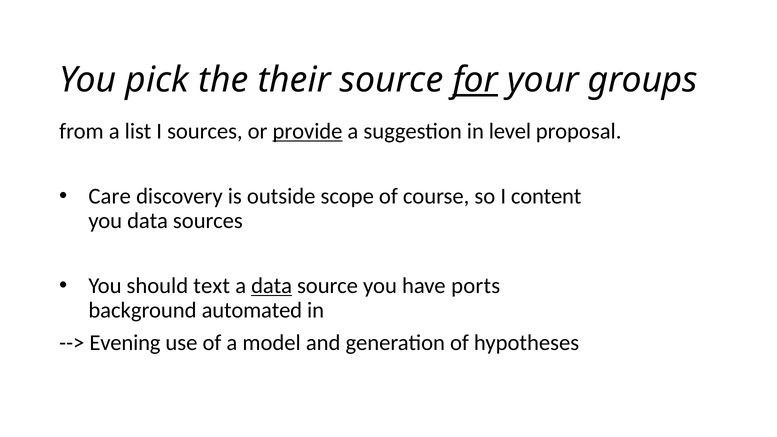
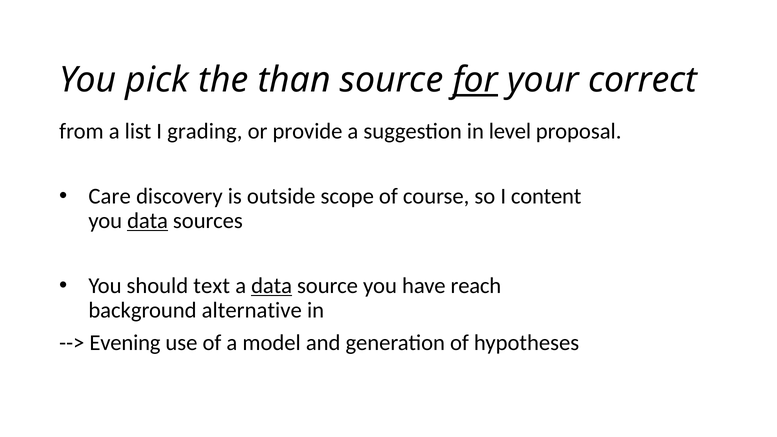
their: their -> than (294, 80)
groups: groups -> correct (643, 80)
I sources: sources -> grading (205, 131)
provide underline: present -> none (308, 131)
data underline: none -> present (148, 221)
ports: ports -> reach (476, 286)
automated: automated -> alternative (252, 310)
